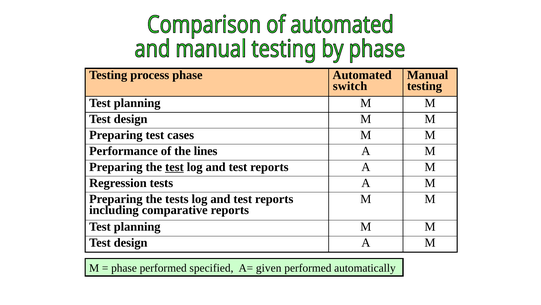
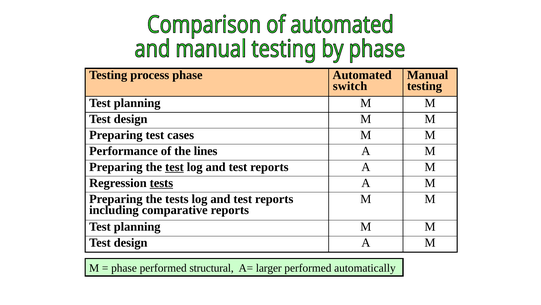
tests underline: none -> present (161, 183)
specified: specified -> structural (212, 267)
given: given -> larger (269, 267)
